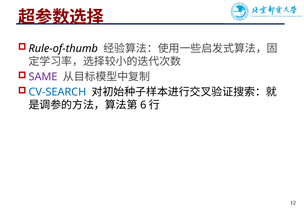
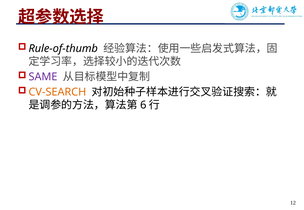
CV-SEARCH colour: blue -> orange (57, 92)
